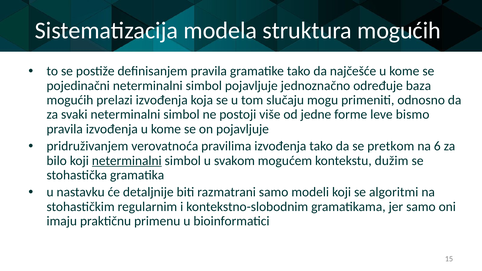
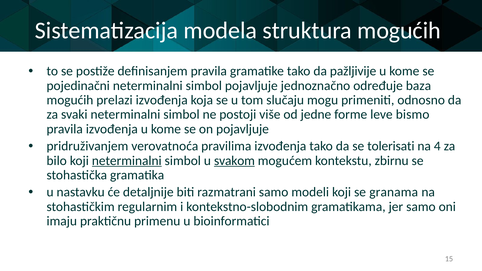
najčešće: najčešće -> pažljivije (353, 71)
pretkom: pretkom -> tolerisati (391, 146)
6: 6 -> 4 (437, 146)
svakom underline: none -> present (234, 161)
dužim: dužim -> zbirnu (392, 161)
algoritmi: algoritmi -> granama (394, 192)
